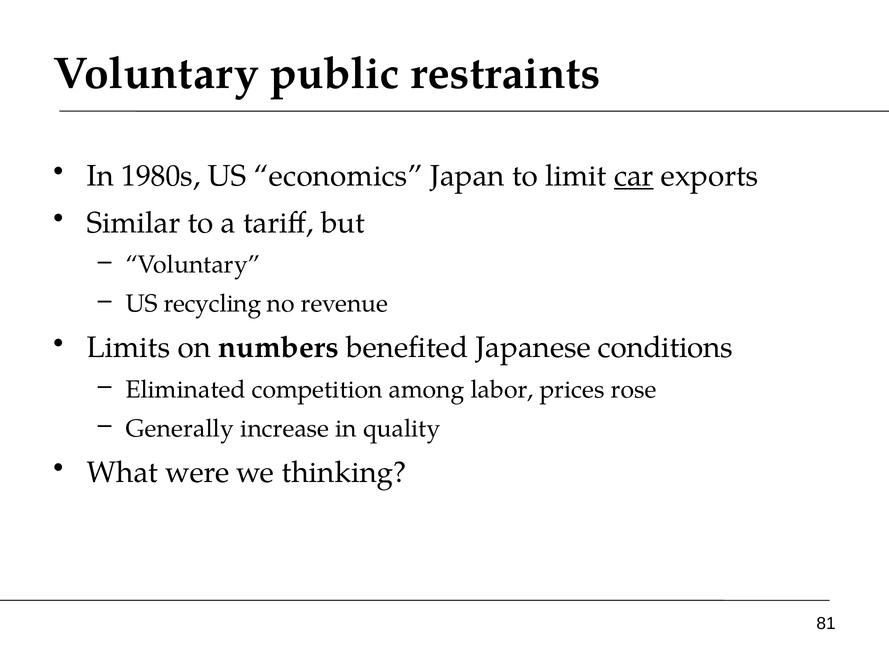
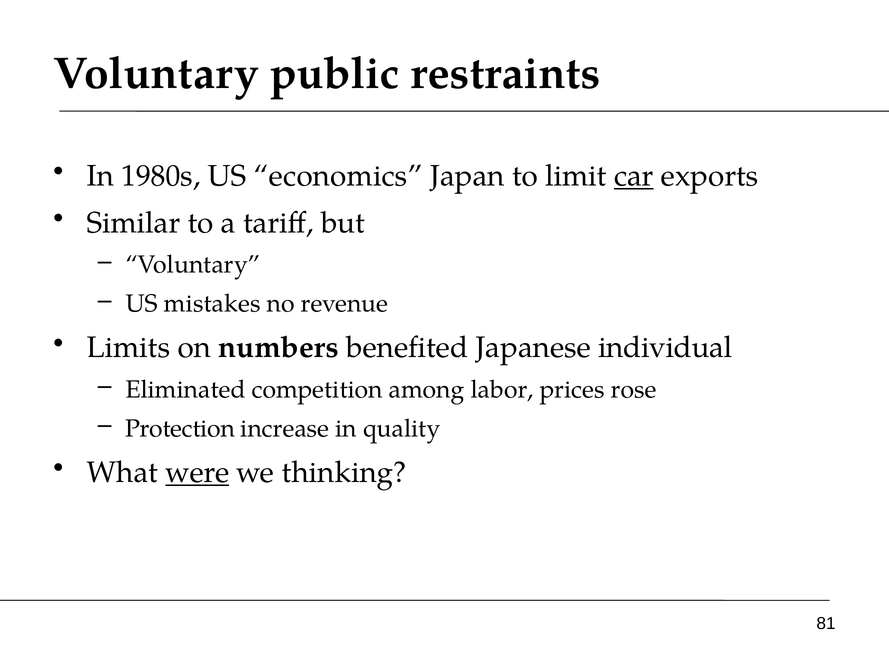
recycling: recycling -> mistakes (212, 303)
conditions: conditions -> individual (665, 347)
Generally: Generally -> Protection (180, 428)
were underline: none -> present (197, 472)
